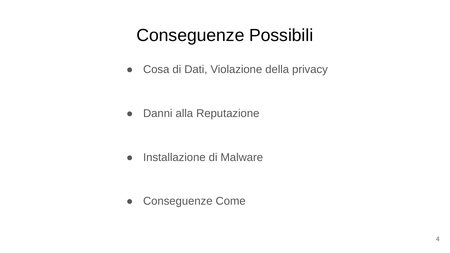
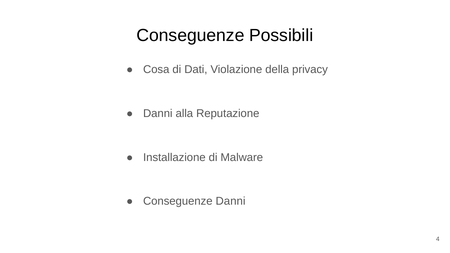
Conseguenze Come: Come -> Danni (231, 201)
